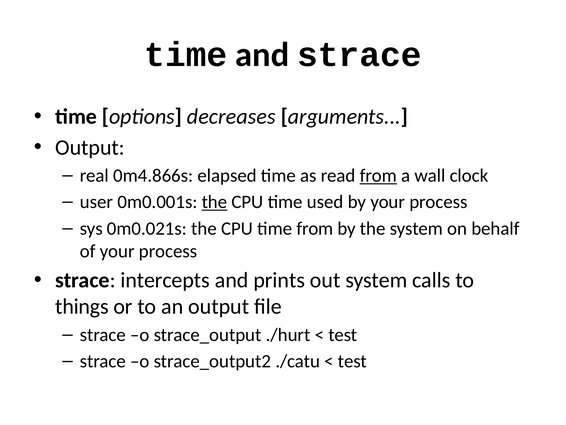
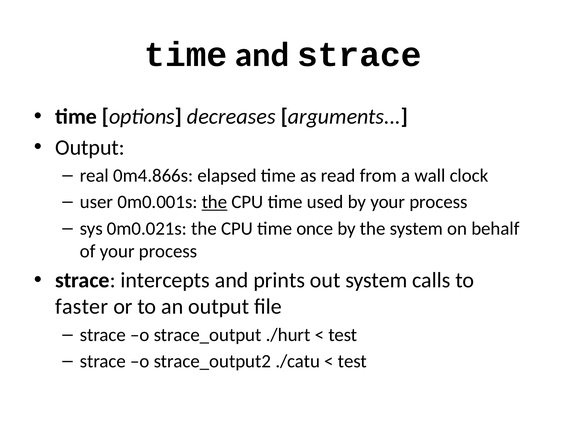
from underline: present -> none (378, 175)
time from: from -> once (315, 228)
things: things -> faster (82, 306)
